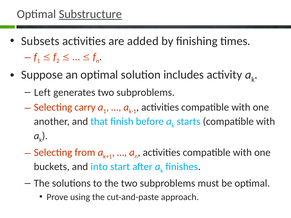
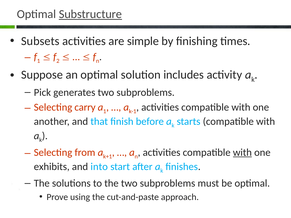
added: added -> simple (143, 41)
Left: Left -> Pick (42, 92)
with underline: none -> present (242, 153)
buckets: buckets -> exhibits (52, 167)
